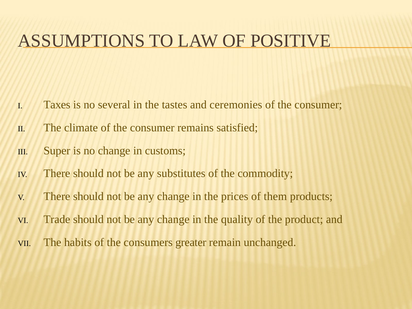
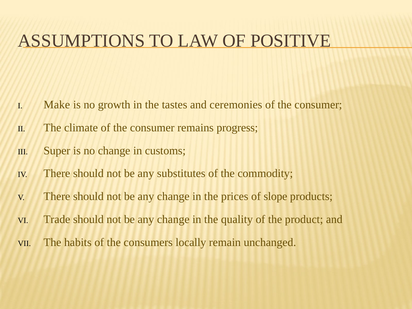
Taxes: Taxes -> Make (57, 105)
several: several -> growth (114, 105)
satisfied: satisfied -> progress (237, 128)
them: them -> slope (275, 196)
greater: greater -> locally (191, 242)
